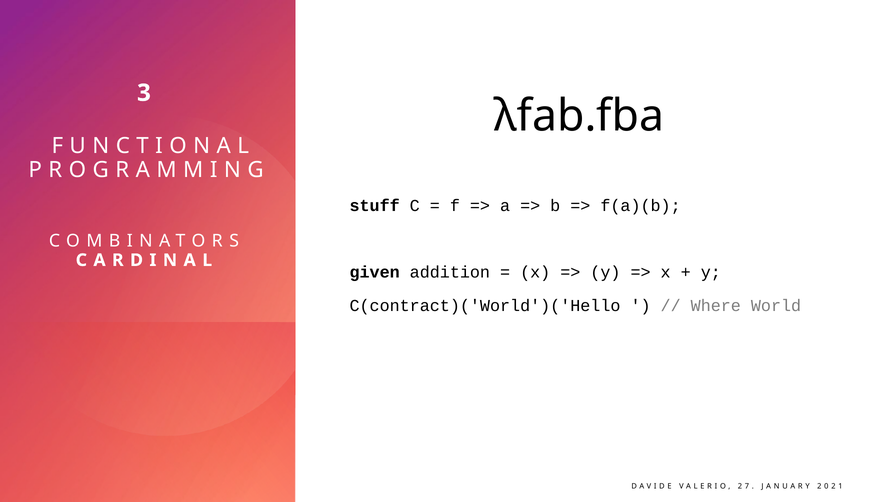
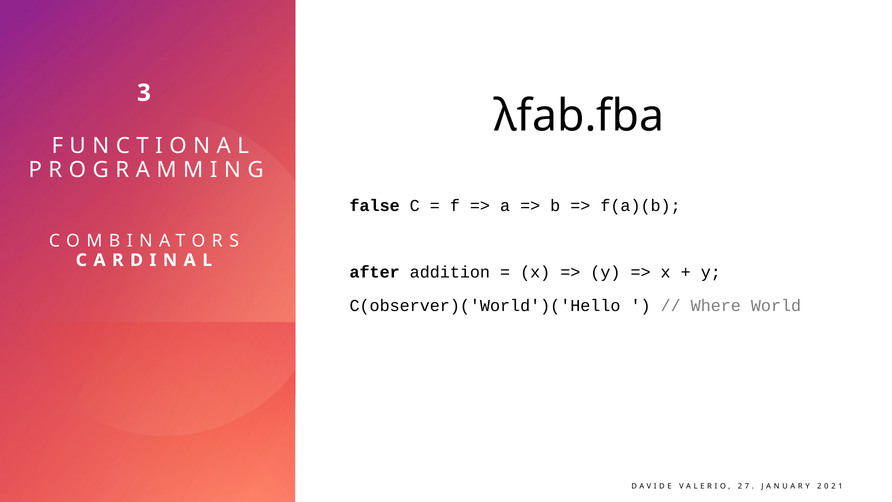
stuff: stuff -> false (375, 205)
given: given -> after (375, 272)
C(contract)('World')('Hello: C(contract)('World')('Hello -> C(observer)('World')('Hello (485, 306)
